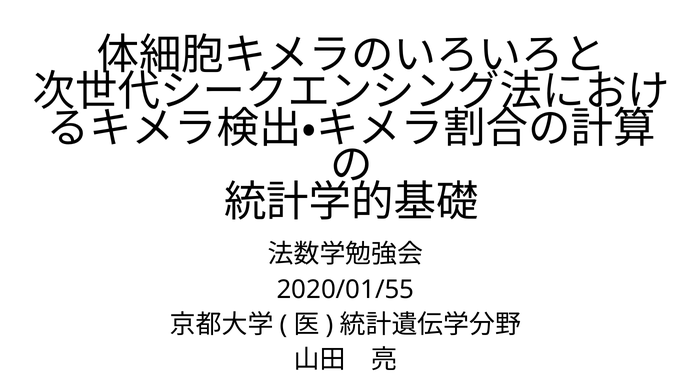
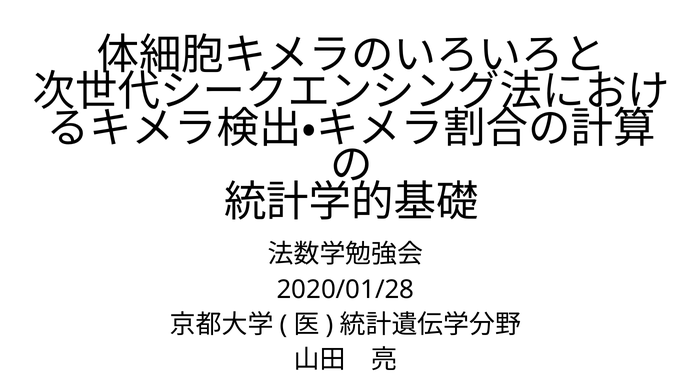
2020/01/55: 2020/01/55 -> 2020/01/28 (345, 289)
